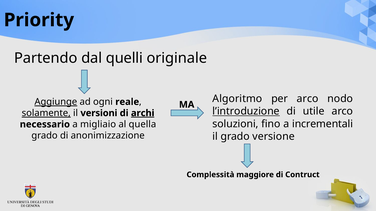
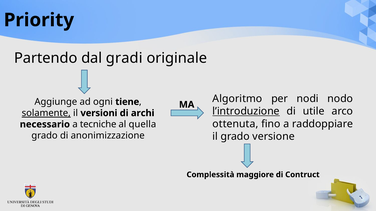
quelli: quelli -> gradi (124, 58)
per arco: arco -> nodi (308, 99)
Aggiunge underline: present -> none (56, 102)
reale: reale -> tiene (127, 102)
archi underline: present -> none (143, 113)
soluzioni: soluzioni -> ottenuta (235, 124)
incrementali: incrementali -> raddoppiare (323, 124)
migliaio: migliaio -> tecniche (98, 125)
